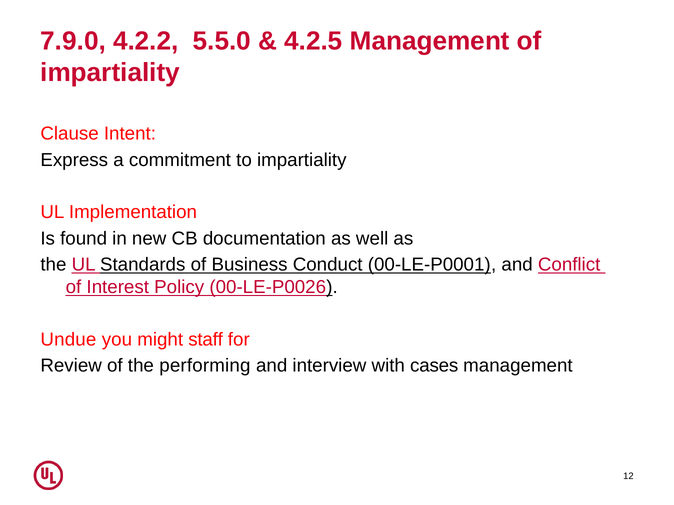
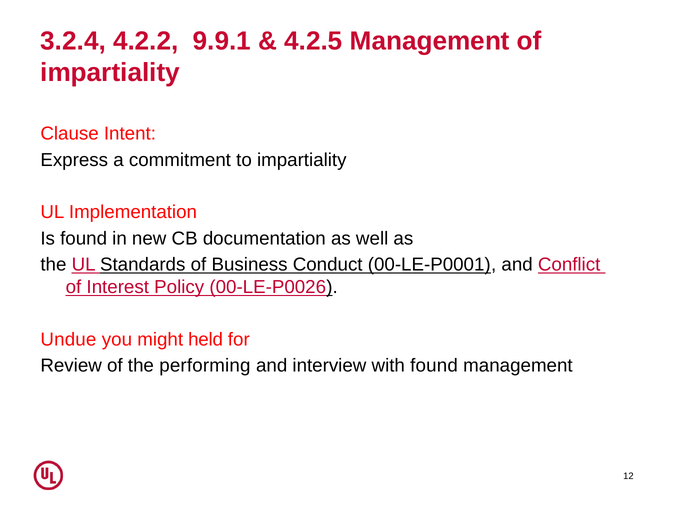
7.9.0: 7.9.0 -> 3.2.4 (73, 41)
5.5.0: 5.5.0 -> 9.9.1 (222, 41)
staff: staff -> held (206, 340)
with cases: cases -> found (434, 366)
